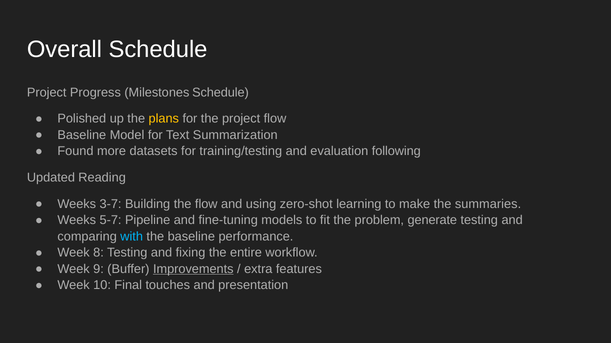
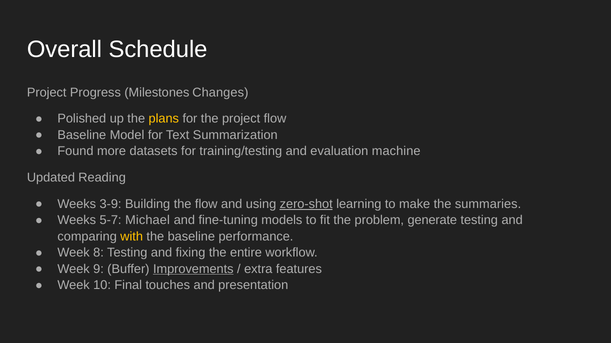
Milestones Schedule: Schedule -> Changes (220, 93)
following: following -> machine (396, 151)
3-7: 3-7 -> 3-9 (111, 204)
zero-shot underline: none -> present (306, 204)
Pipeline: Pipeline -> Michael (148, 221)
with colour: light blue -> yellow (132, 237)
